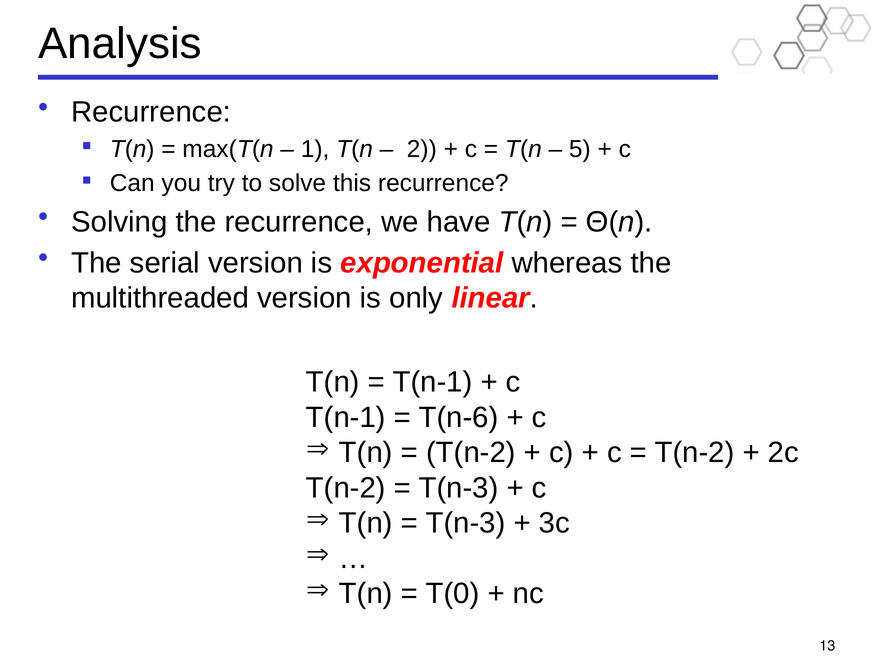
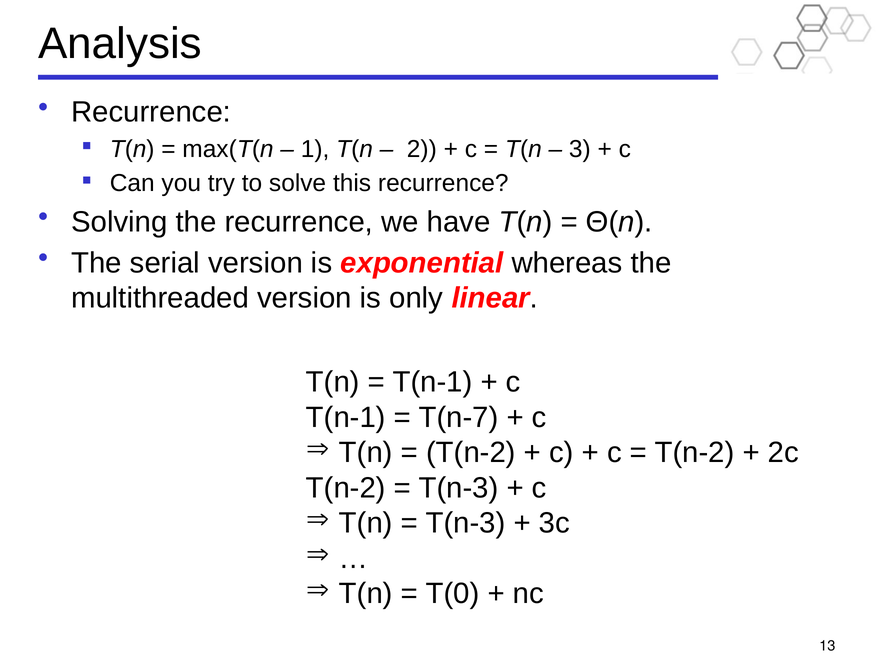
5: 5 -> 3 (580, 149)
T(n-6: T(n-6 -> T(n-7 (459, 417)
